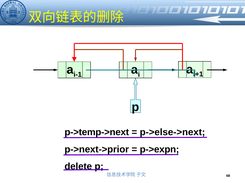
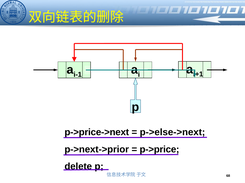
p->temp->next: p->temp->next -> p->price->next (97, 133)
p->expn: p->expn -> p->price (159, 150)
